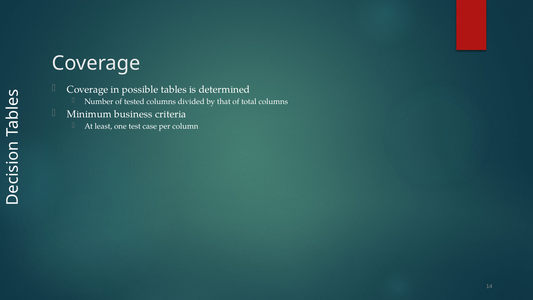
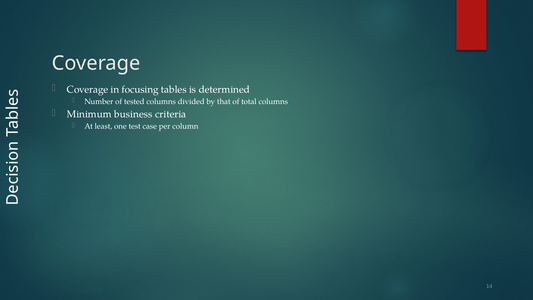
possible: possible -> focusing (140, 89)
